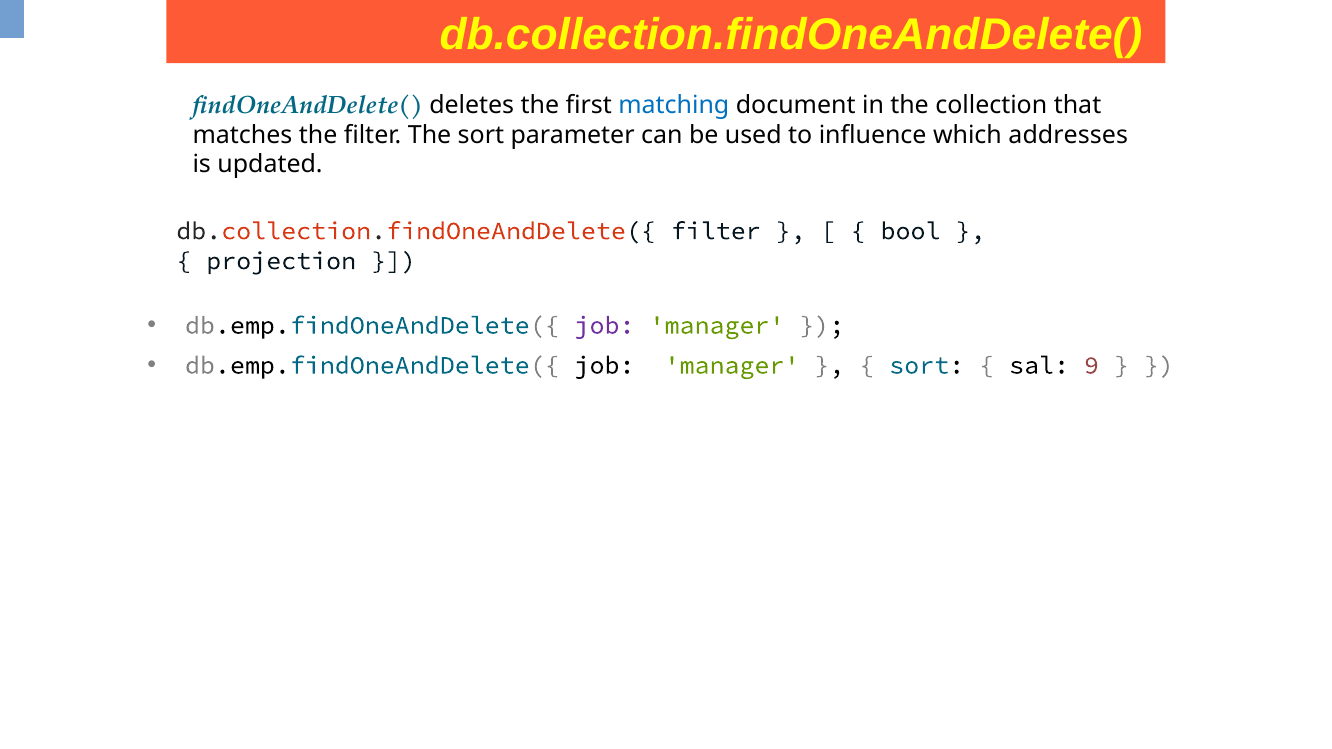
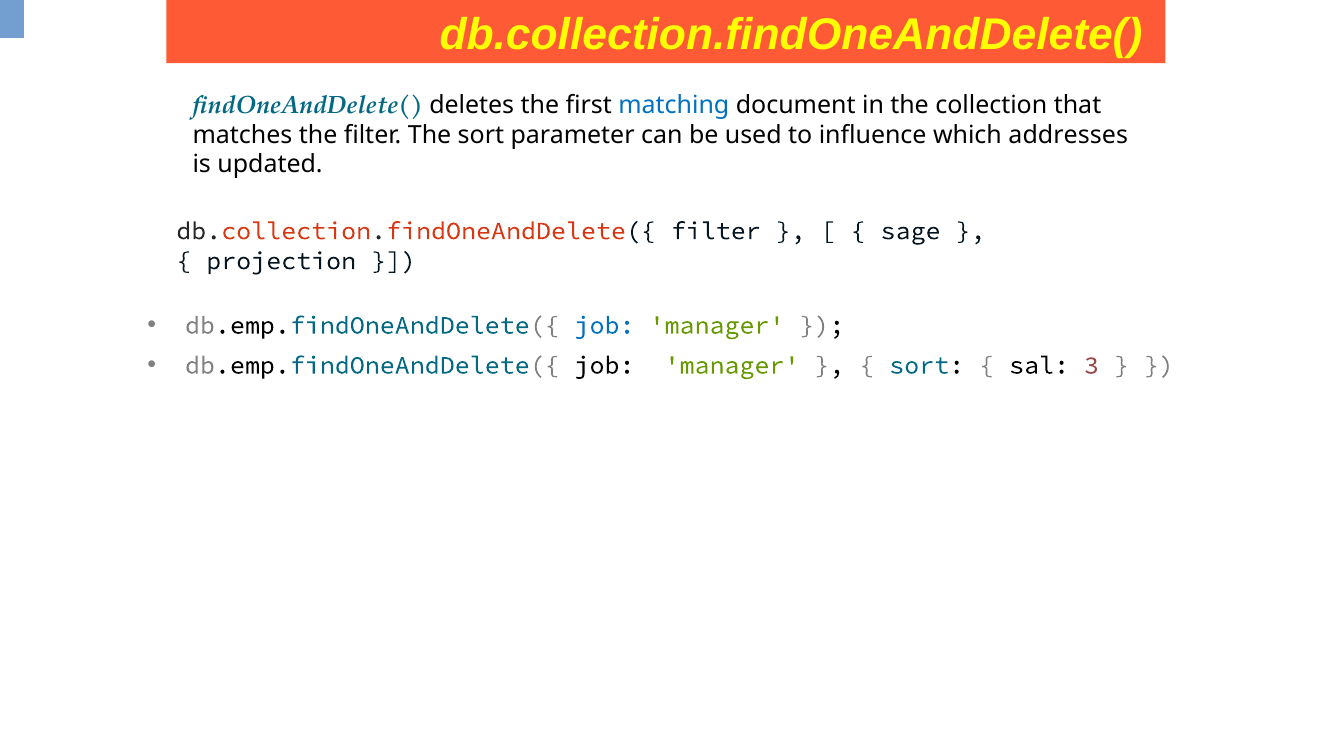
bool: bool -> sage (911, 231)
job colour: purple -> blue (605, 325)
9: 9 -> 3 (1092, 365)
